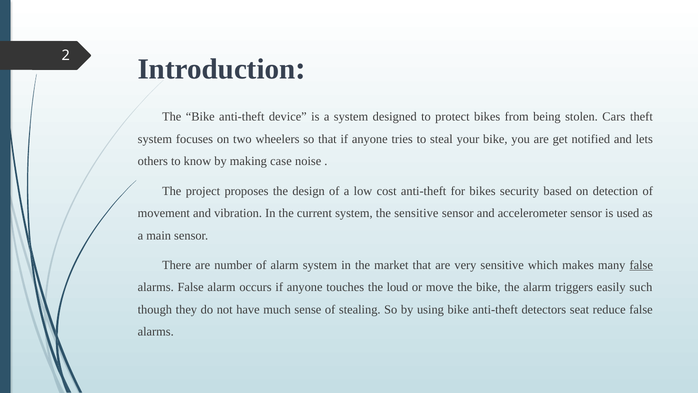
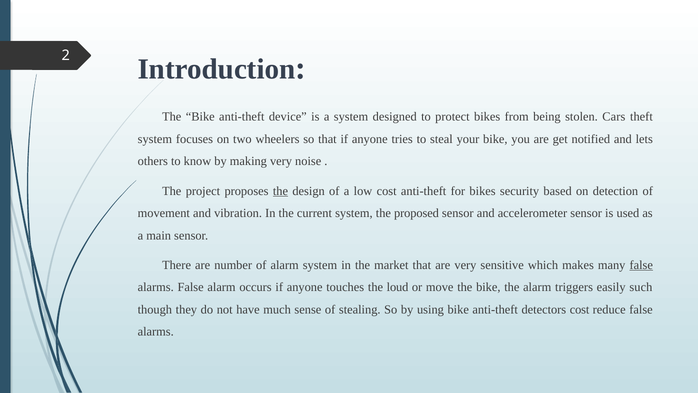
making case: case -> very (281, 161)
the underline: none -> present (280, 191)
the sensitive: sensitive -> proposed (416, 213)
detectors seat: seat -> cost (580, 309)
